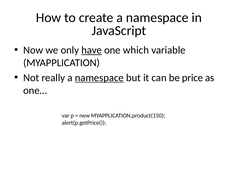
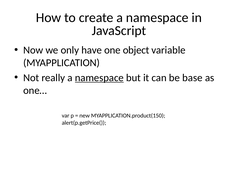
have underline: present -> none (92, 50)
which: which -> object (136, 50)
price: price -> base (192, 77)
